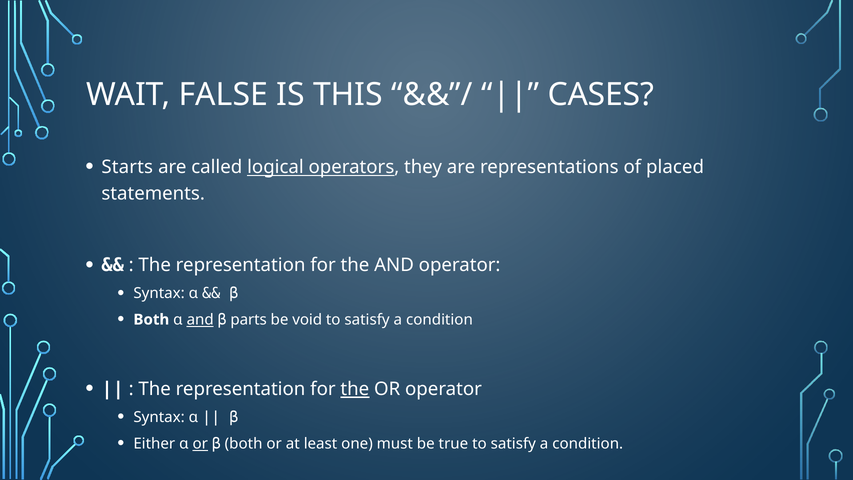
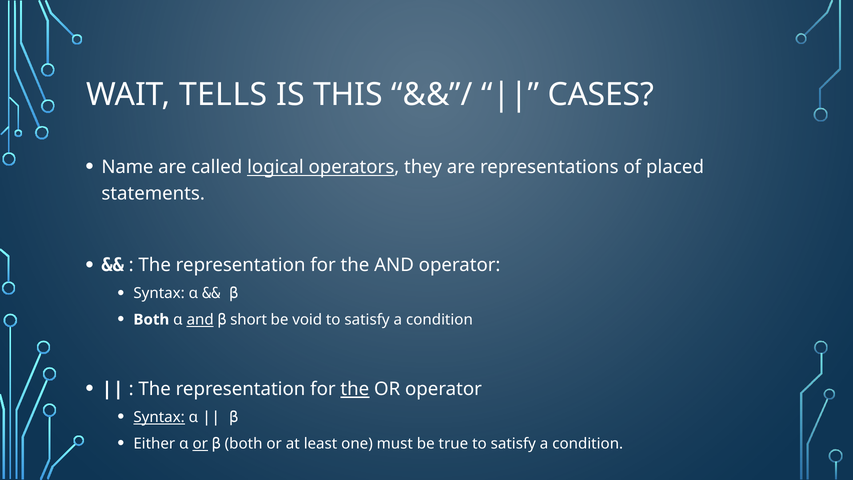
FALSE: FALSE -> TELLS (223, 95)
Starts: Starts -> Name (127, 167)
parts: parts -> short (249, 319)
Syntax underline: none -> present (159, 417)
